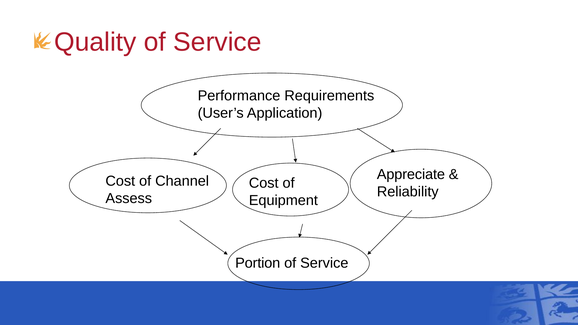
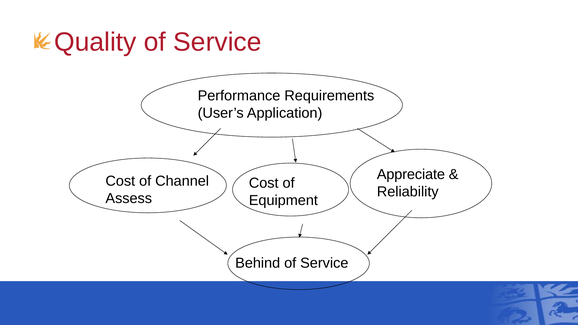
Portion: Portion -> Behind (258, 263)
